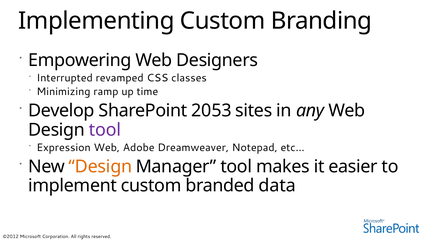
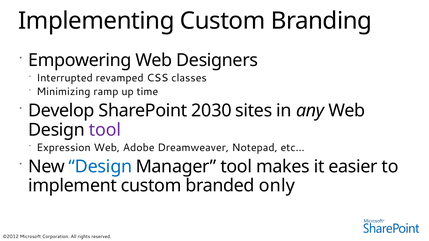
2053: 2053 -> 2030 (211, 111)
Design colour: orange -> blue (100, 167)
data: data -> only (277, 186)
